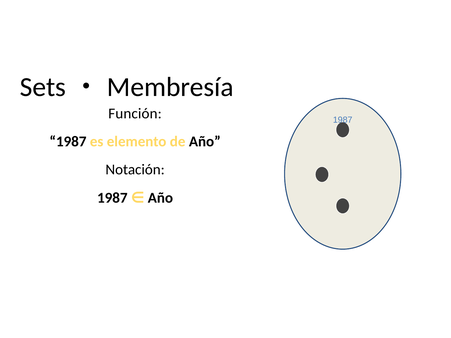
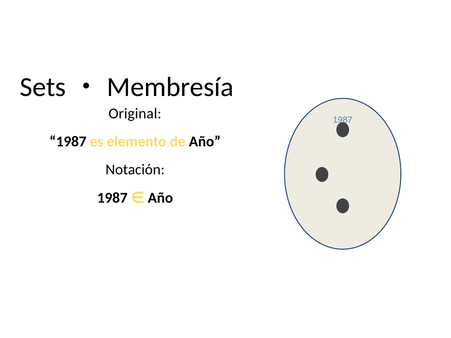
Función: Función -> Original (135, 114)
